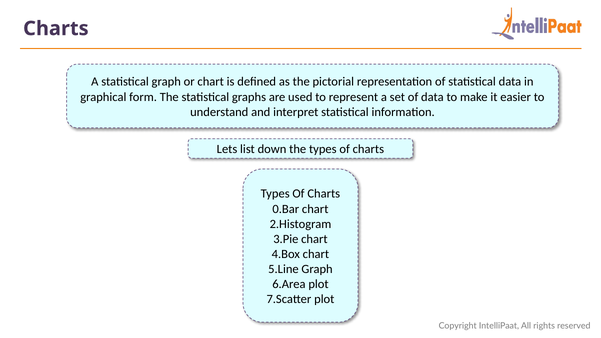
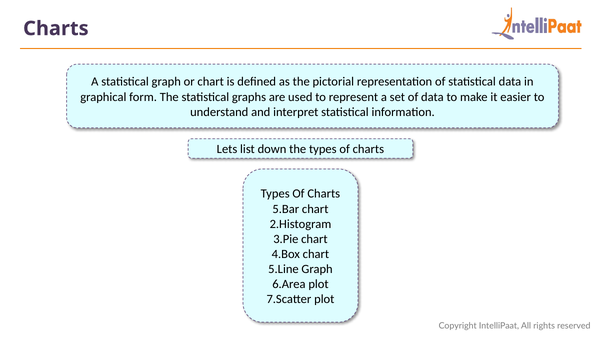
0.Bar: 0.Bar -> 5.Bar (286, 209)
